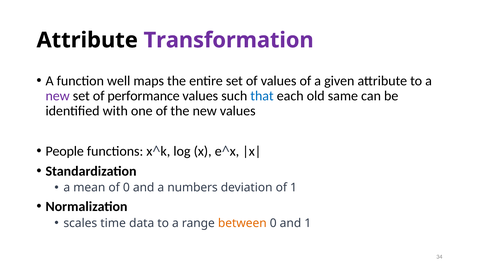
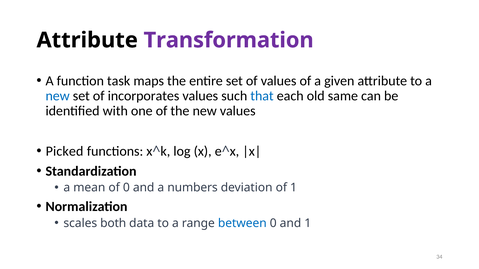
well: well -> task (119, 81)
new colour: purple -> blue (58, 96)
performance: performance -> incorporates (143, 96)
People: People -> Picked (65, 151)
time: time -> both (113, 223)
between colour: orange -> blue (242, 223)
